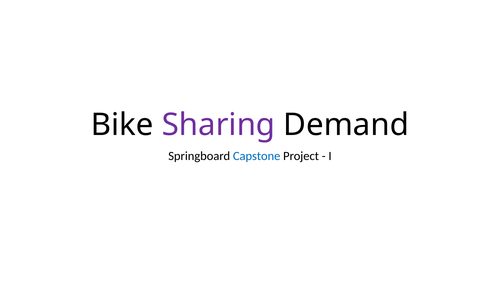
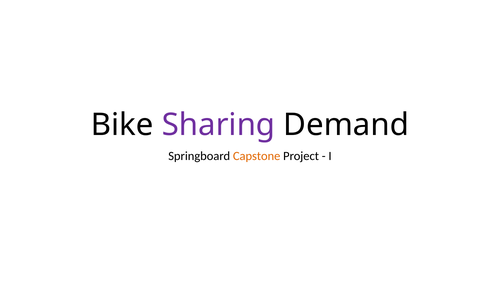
Capstone colour: blue -> orange (257, 156)
